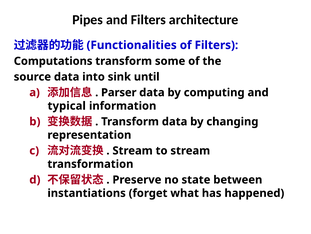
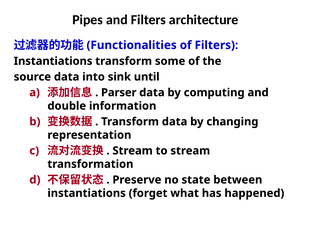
Computations: Computations -> Instantiations (53, 61)
typical: typical -> double (67, 106)
